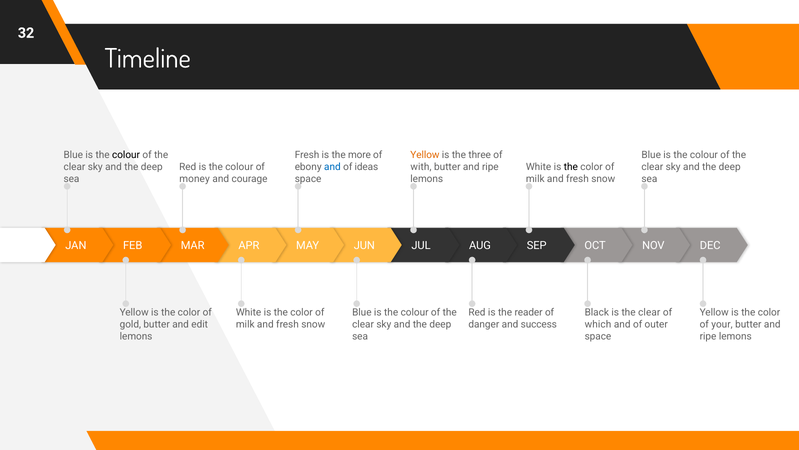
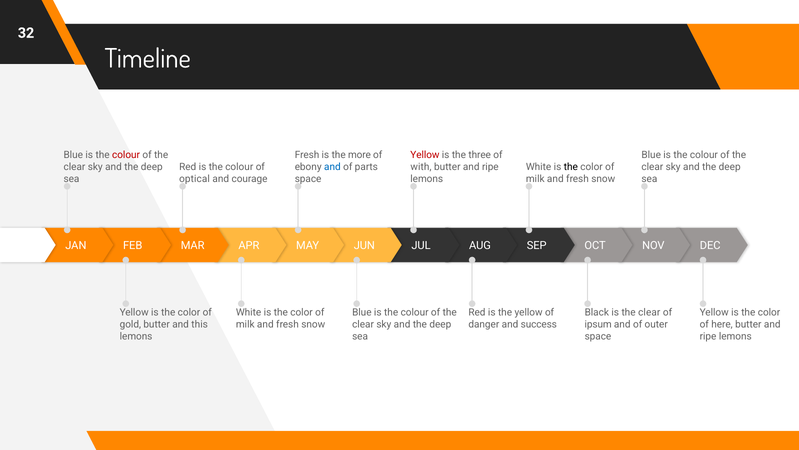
colour colour: black -> red (126, 155)
Yellow colour: orange -> red (425, 155)
ideas: ideas -> parts (366, 167)
money: money -> optical (195, 179)
the reader: reader -> yellow (529, 312)
edit: edit -> this (200, 324)
which: which -> ipsum (598, 324)
your: your -> here (722, 324)
